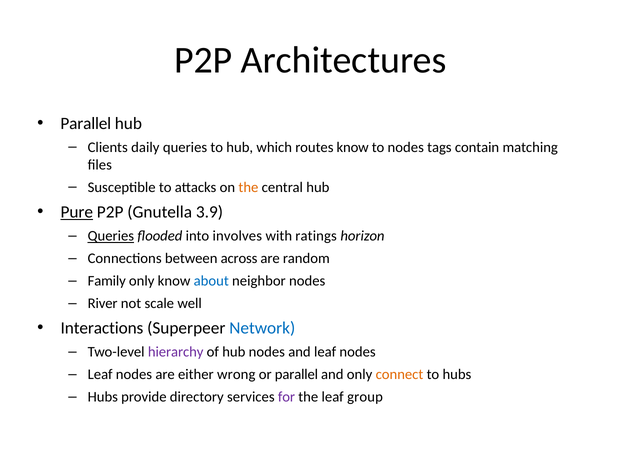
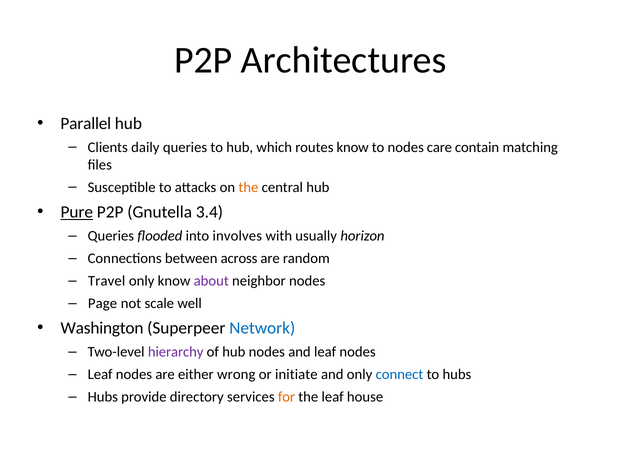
tags: tags -> care (439, 147)
3.9: 3.9 -> 3.4 (209, 212)
Queries underline: present -> none (111, 236)
ratings: ratings -> usually (316, 236)
Family: Family -> Travel (107, 281)
about colour: blue -> purple (211, 281)
River: River -> Page (103, 303)
Interactions: Interactions -> Washington (102, 328)
or parallel: parallel -> initiate (296, 374)
connect colour: orange -> blue (400, 374)
for colour: purple -> orange (287, 397)
group: group -> house (365, 397)
